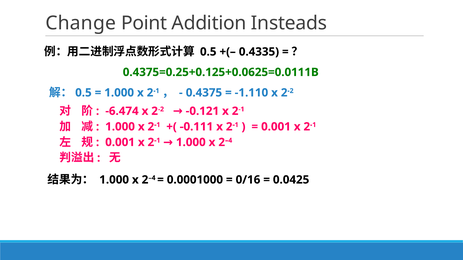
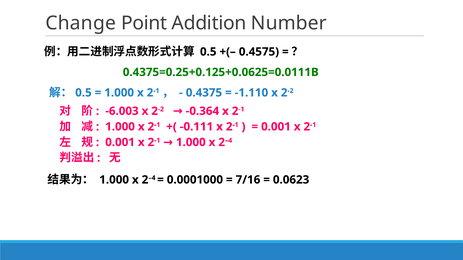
Insteads: Insteads -> Number (289, 23)
0.4335: 0.4335 -> 0.4575 (259, 52)
-6.474: -6.474 -> -6.003 (122, 111)
-0.121: -0.121 -> -0.364 (202, 111)
0/16: 0/16 -> 7/16 (248, 180)
0.0425: 0.0425 -> 0.0623 (291, 180)
